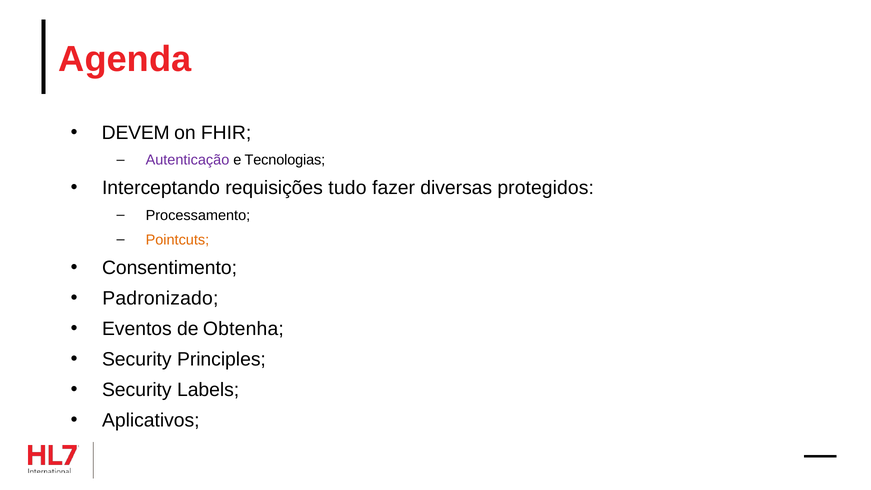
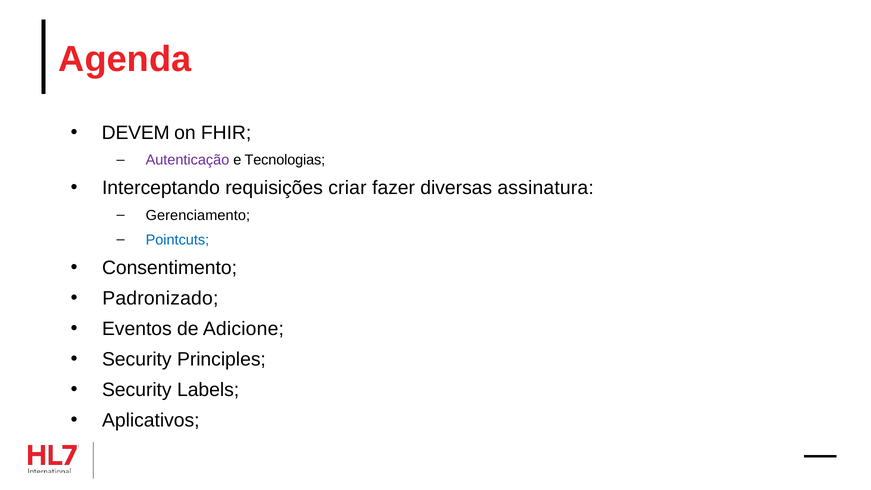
tudo: tudo -> criar (347, 188)
protegidos: protegidos -> assinatura (546, 188)
Processamento: Processamento -> Gerenciamento (198, 215)
Pointcuts colour: orange -> blue (177, 240)
Obtenha: Obtenha -> Adicione (243, 329)
